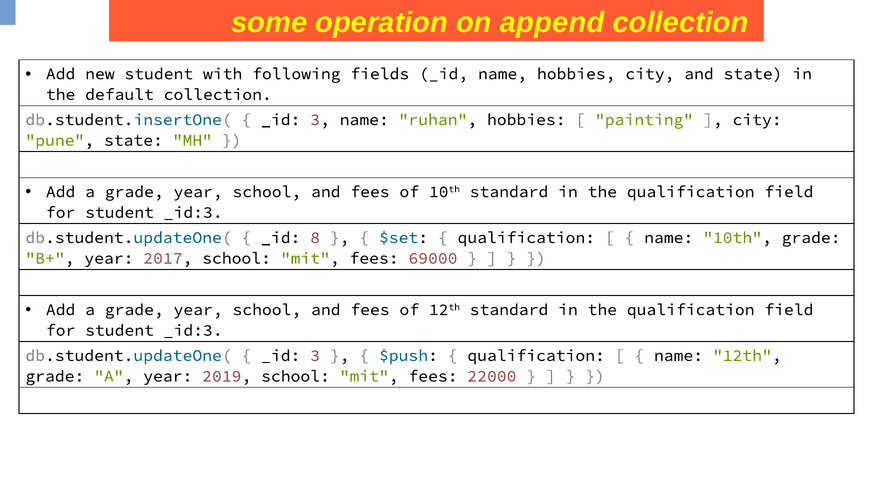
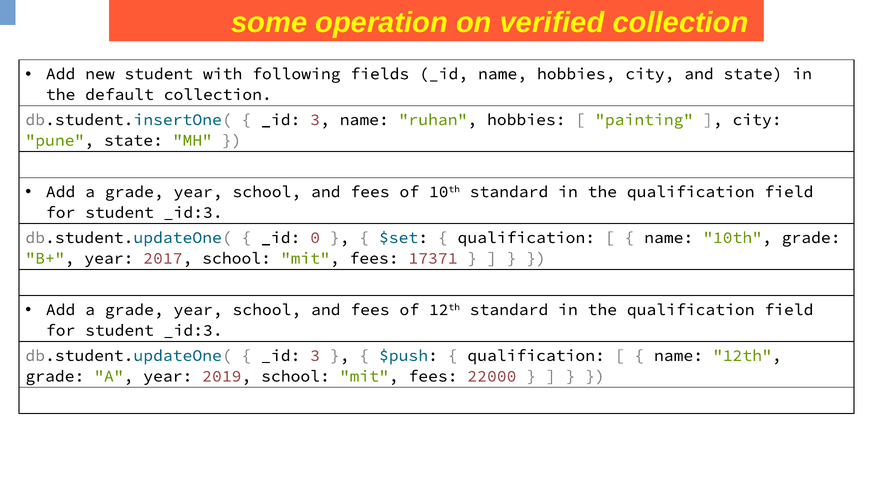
append: append -> verified (552, 23)
8: 8 -> 0 (315, 238)
69000: 69000 -> 17371 (433, 258)
